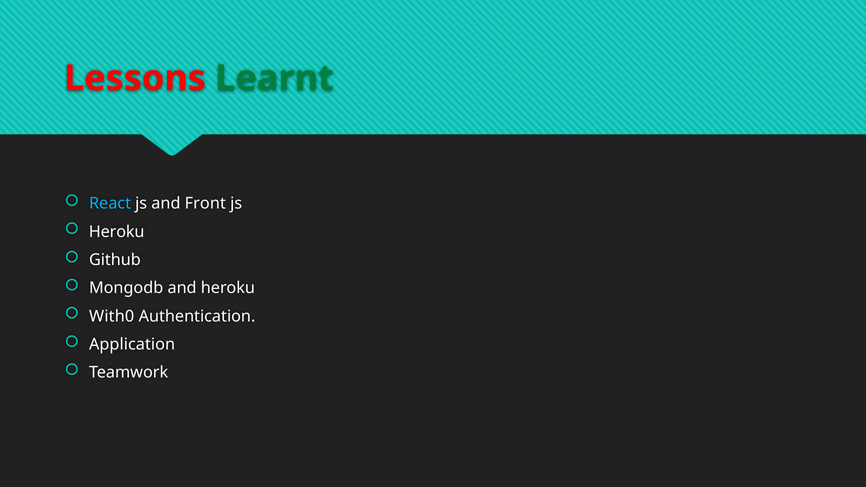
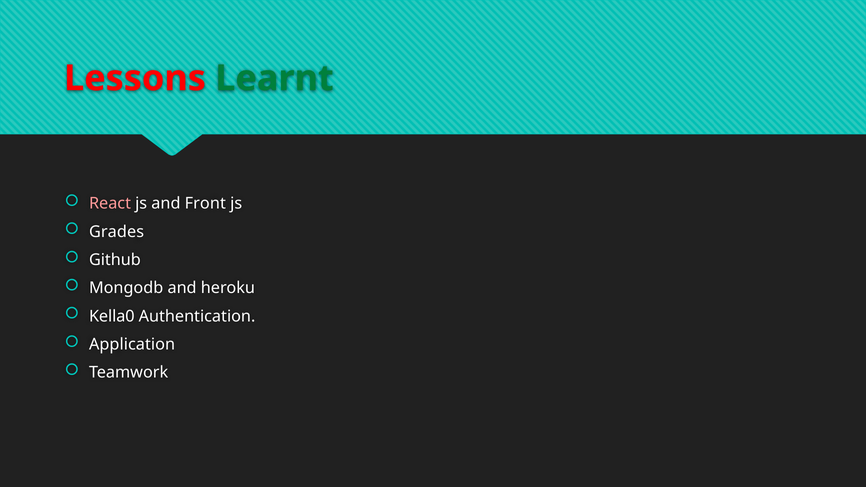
React colour: light blue -> pink (110, 204)
Heroku: Heroku -> Grades (117, 232)
With0: With0 -> Kella0 (112, 316)
